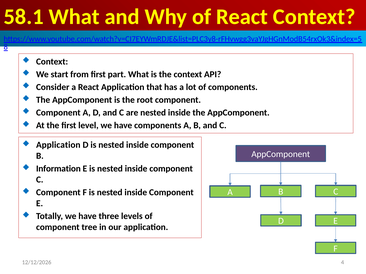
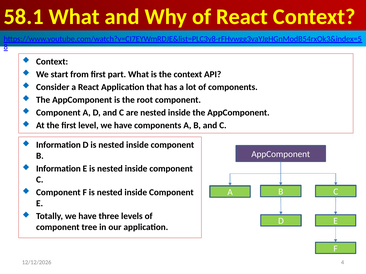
Application: Application -> Information (58, 145)
